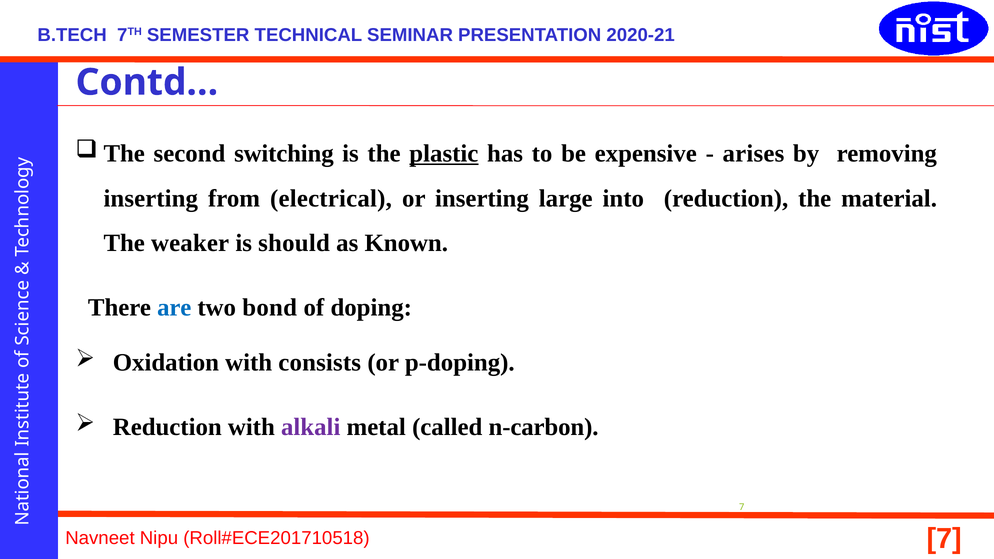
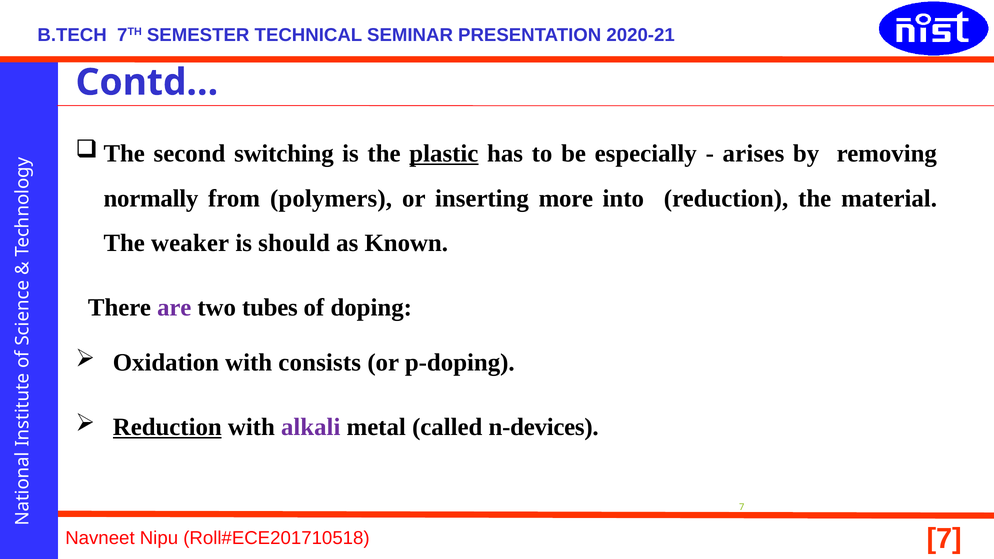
expensive: expensive -> especially (646, 154)
inserting: inserting -> normally (151, 198)
electrical: electrical -> polymers (331, 198)
large: large -> more (566, 198)
are colour: blue -> purple (174, 308)
bond: bond -> tubes (270, 308)
Reduction underline: none -> present (167, 427)
n-carbon: n-carbon -> n-devices (544, 427)
